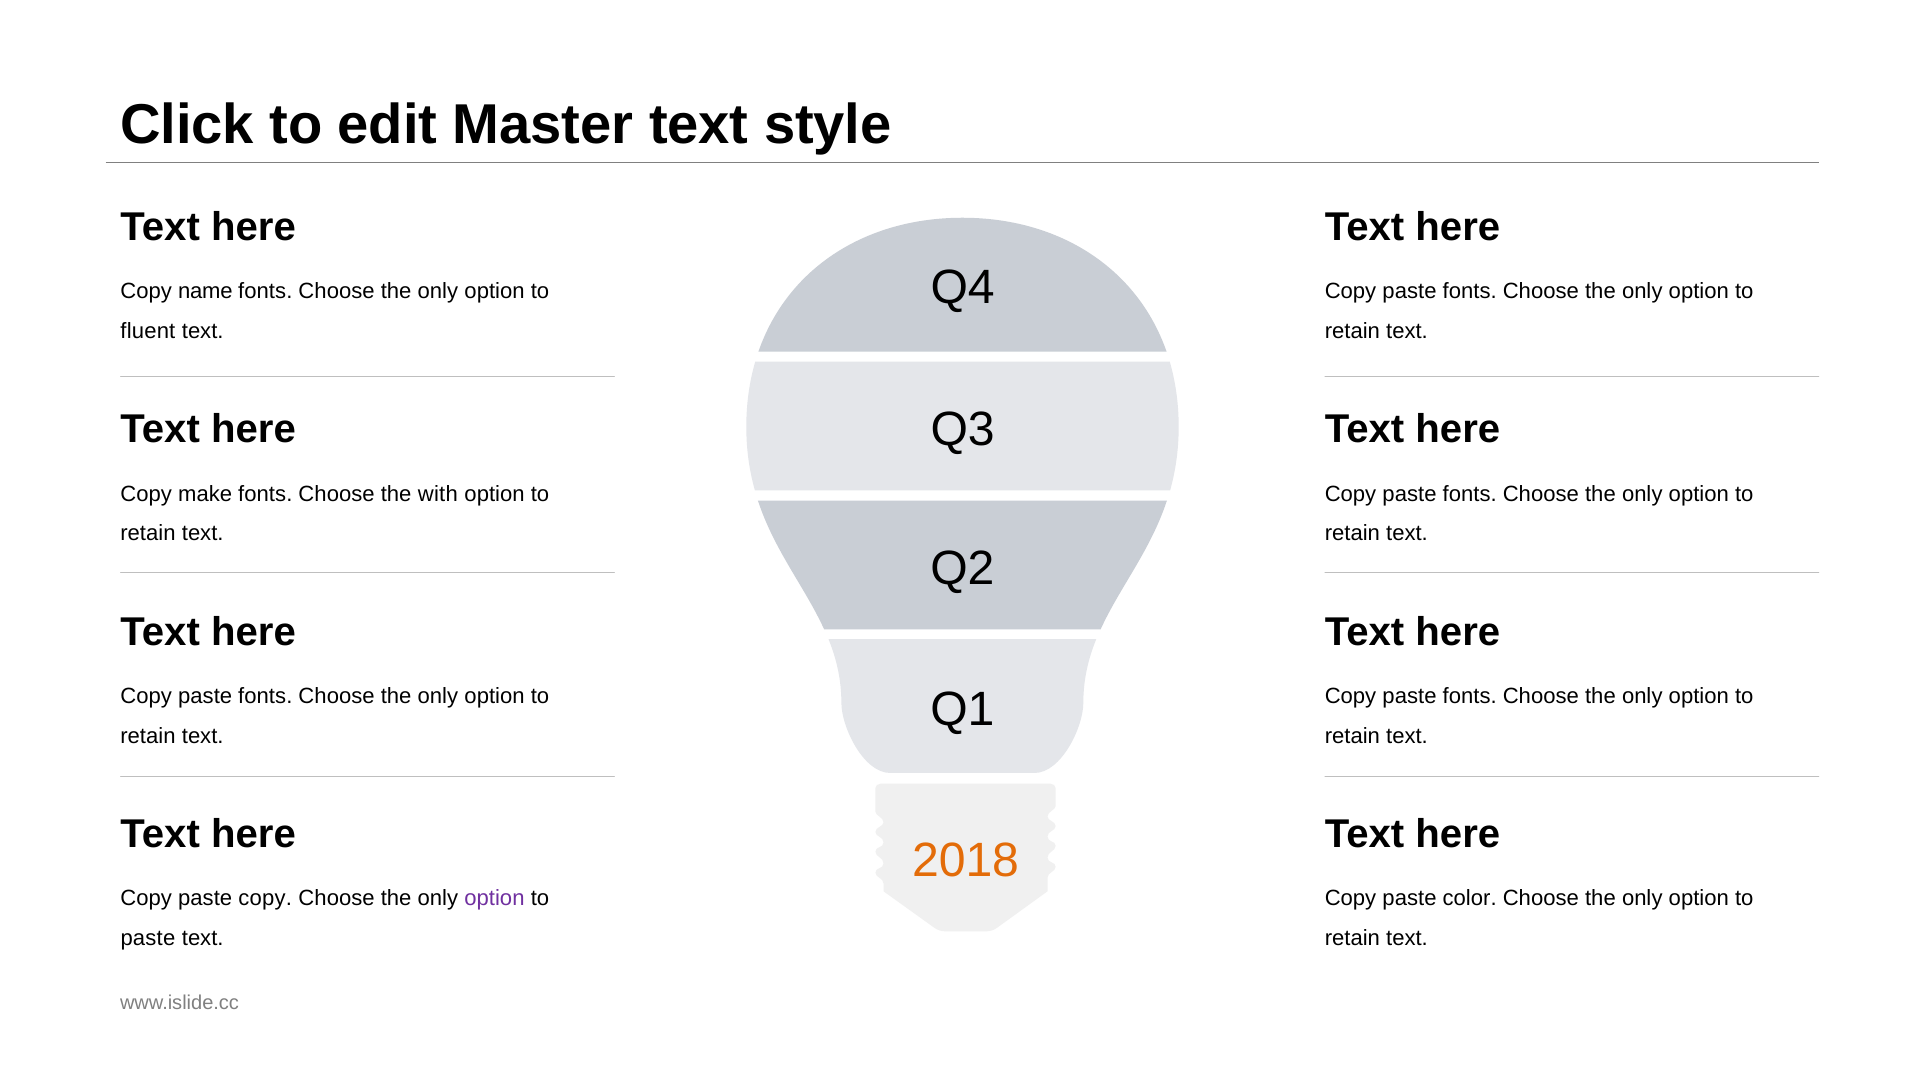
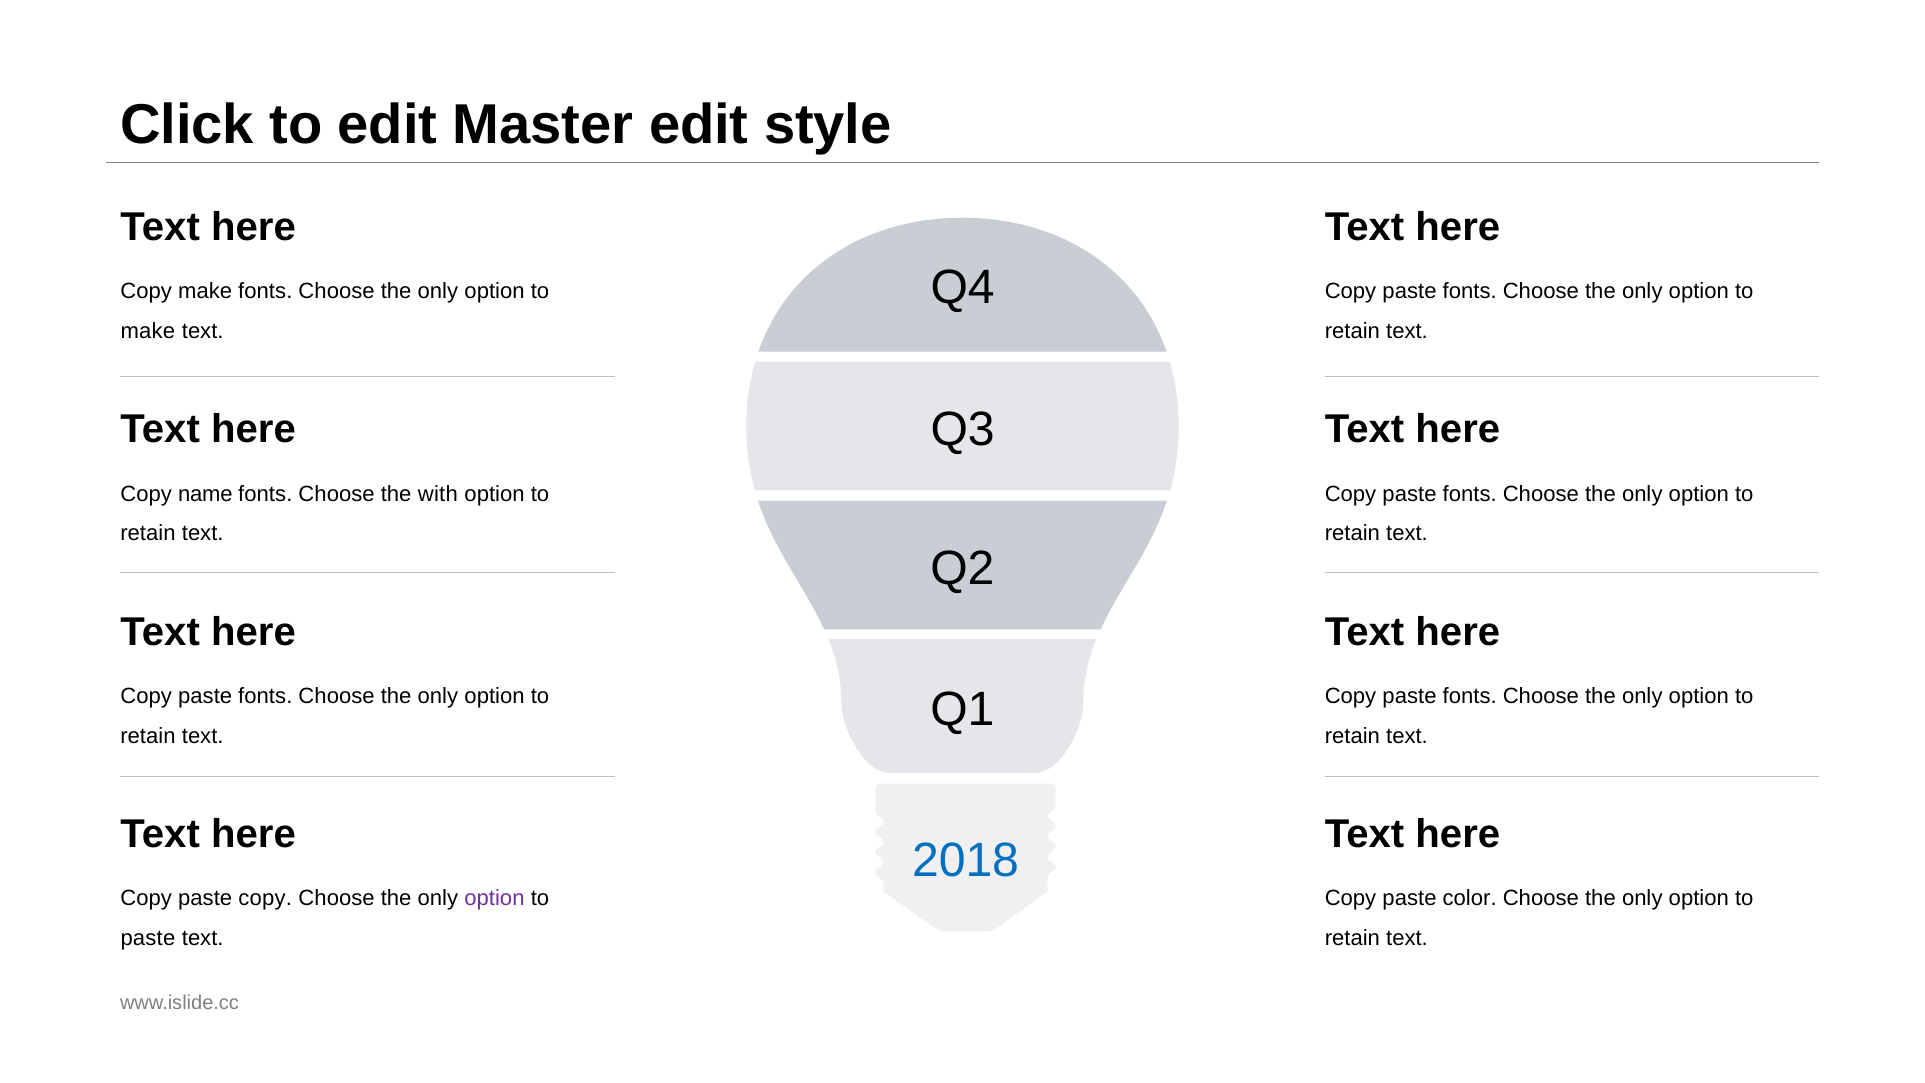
Master text: text -> edit (699, 124)
Copy name: name -> make (205, 291)
fluent: fluent -> make (148, 331)
make: make -> name (205, 494)
2018 colour: orange -> blue (966, 861)
